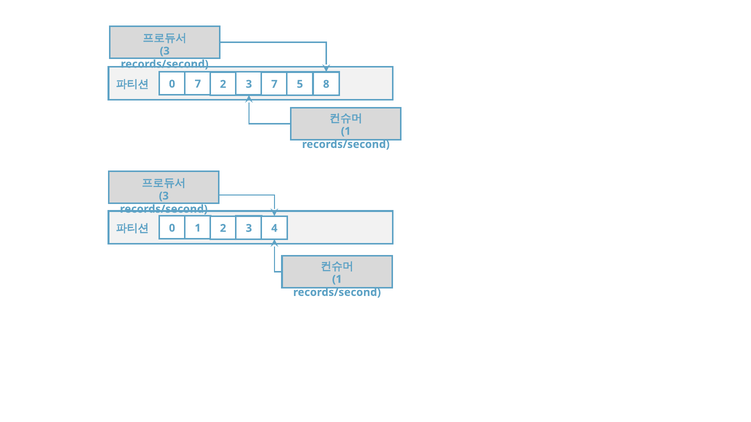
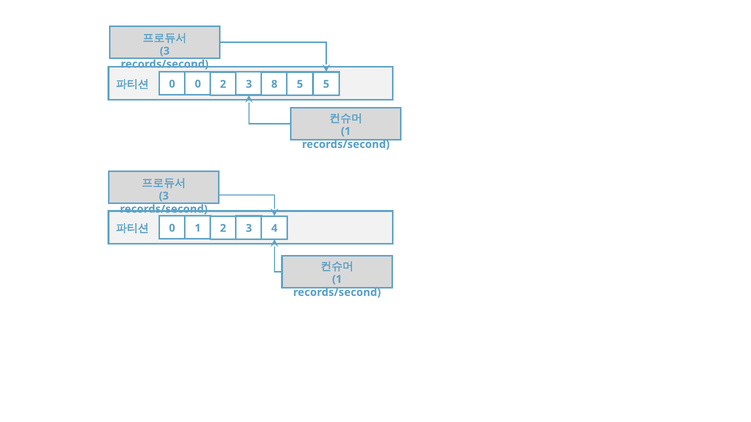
0 7: 7 -> 0 (198, 84)
3 7: 7 -> 8 (274, 84)
5 8: 8 -> 5 (326, 84)
